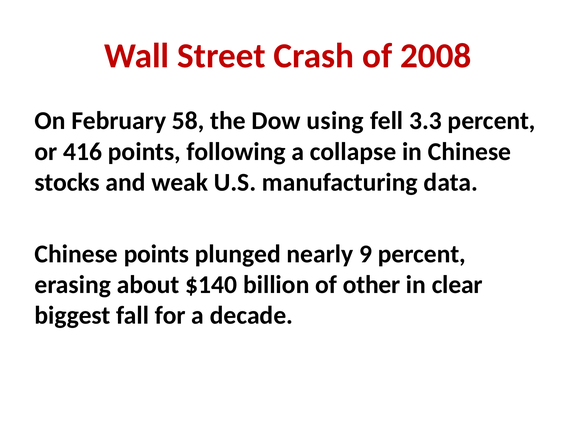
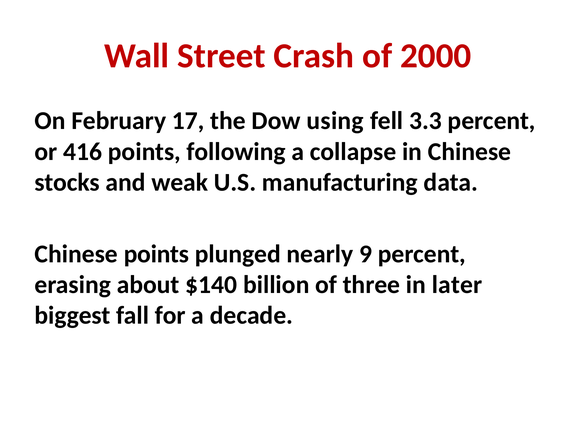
2008: 2008 -> 2000 (436, 56)
58: 58 -> 17 (188, 121)
other: other -> three (371, 285)
clear: clear -> later (457, 285)
